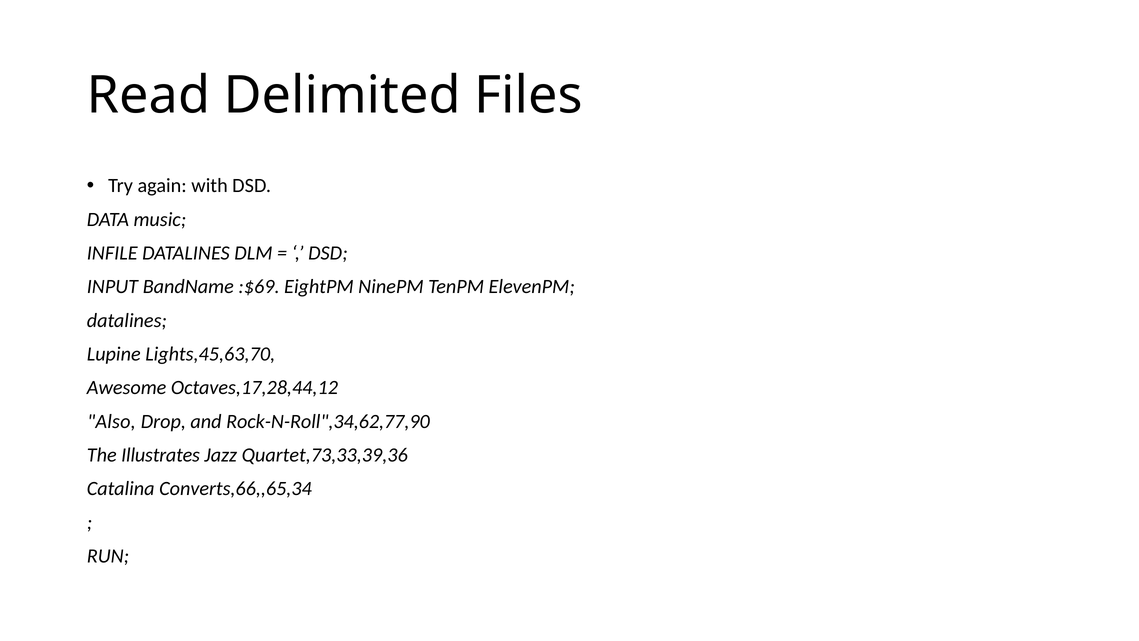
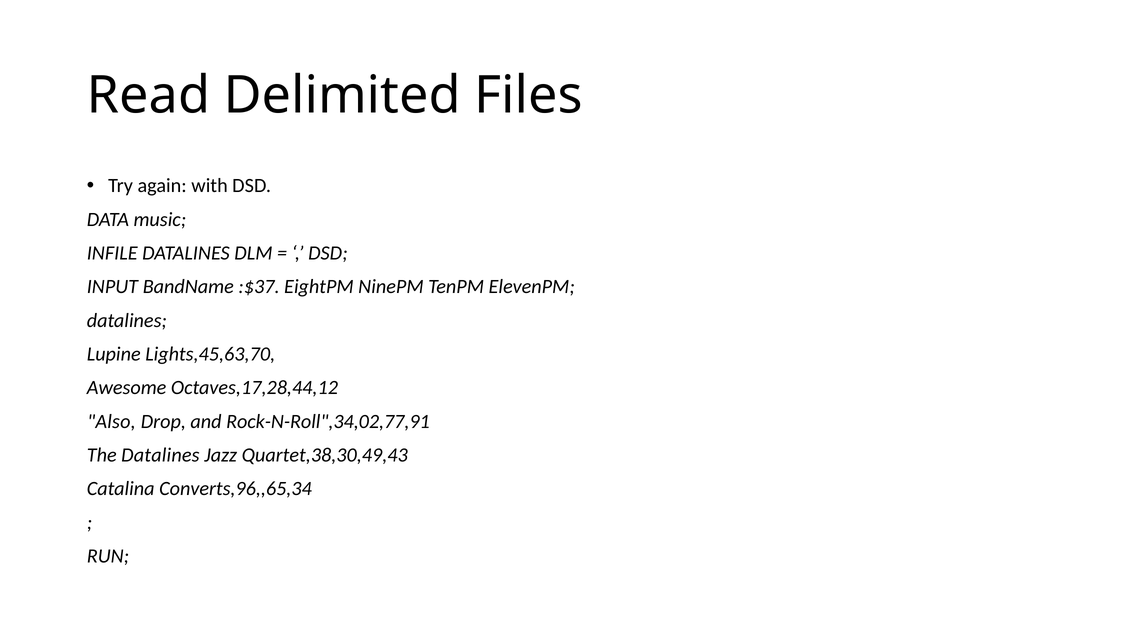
:$69: :$69 -> :$37 (259, 287)
Rock-N-Roll",34,62,77,90: Rock-N-Roll",34,62,77,90 -> Rock-N-Roll",34,02,77,91 (328, 421)
The Illustrates: Illustrates -> Datalines (160, 455)
Quartet,73,33,39,36: Quartet,73,33,39,36 -> Quartet,38,30,49,43 (325, 455)
Converts,66,,65,34: Converts,66,,65,34 -> Converts,96,,65,34 (235, 489)
